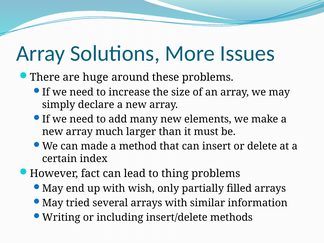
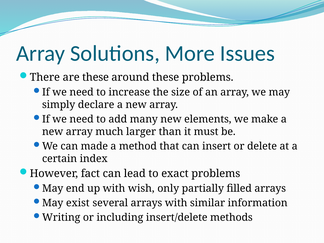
are huge: huge -> these (96, 77)
thing: thing -> exact (175, 174)
tried: tried -> exist (78, 203)
